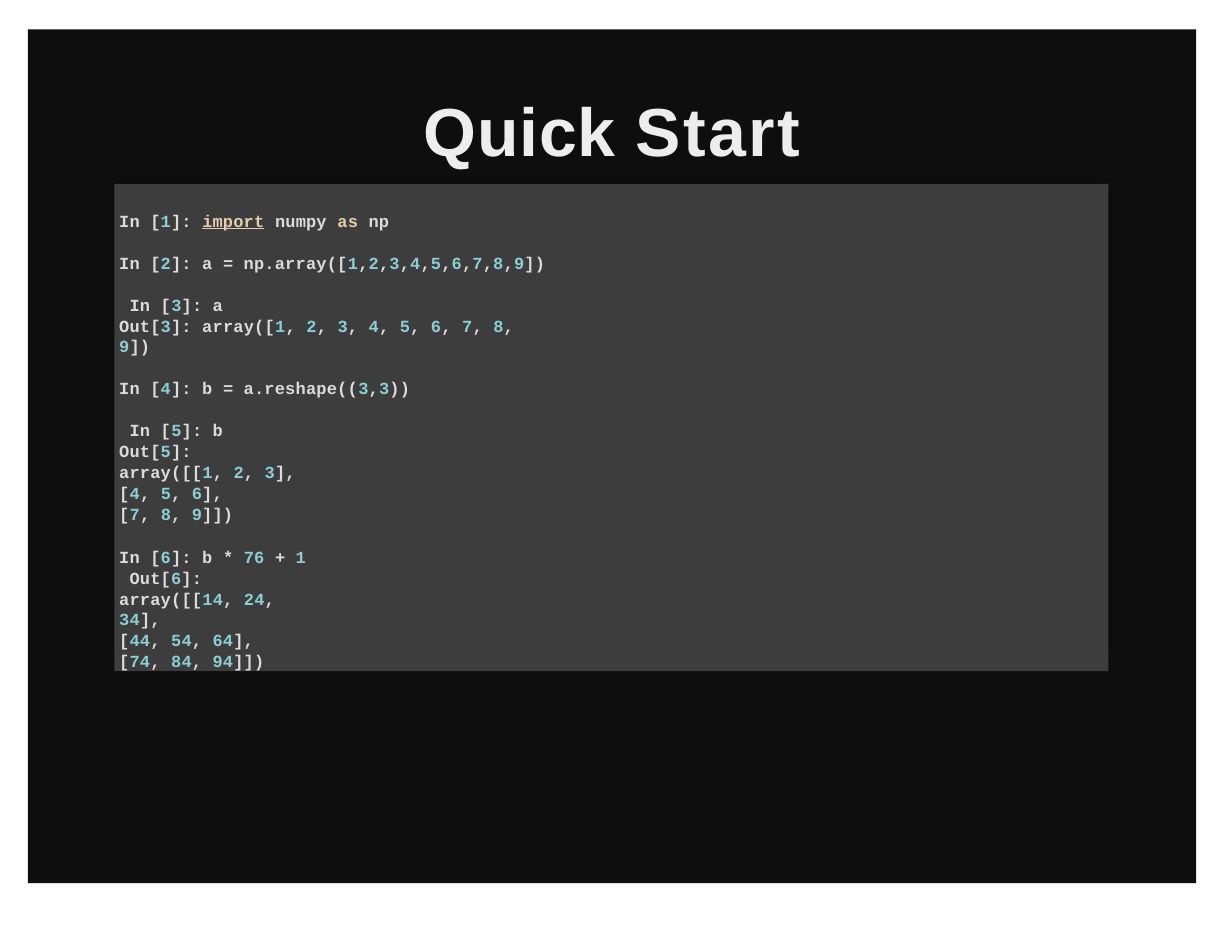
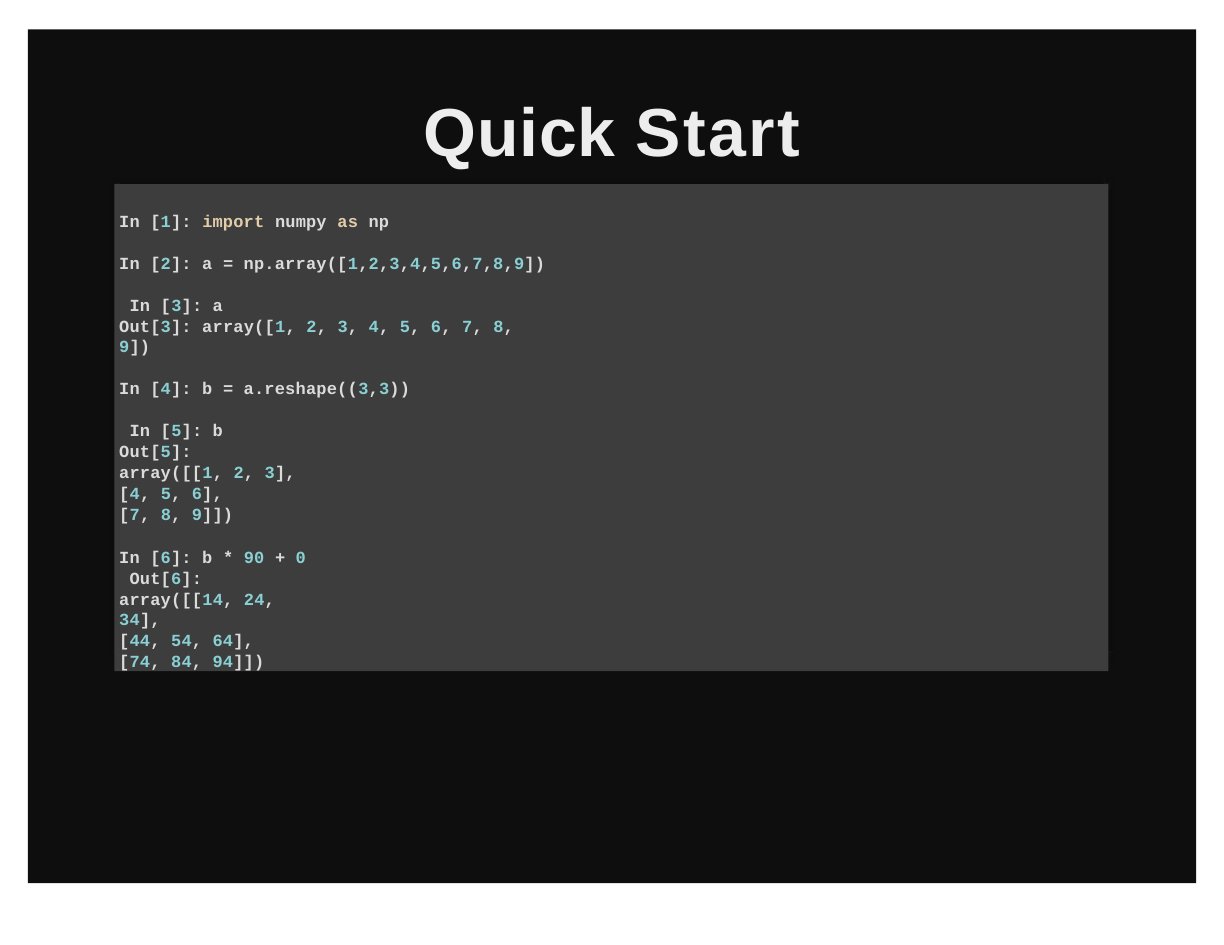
import underline: present -> none (233, 222)
76: 76 -> 90 (254, 558)
1: 1 -> 0 (301, 558)
